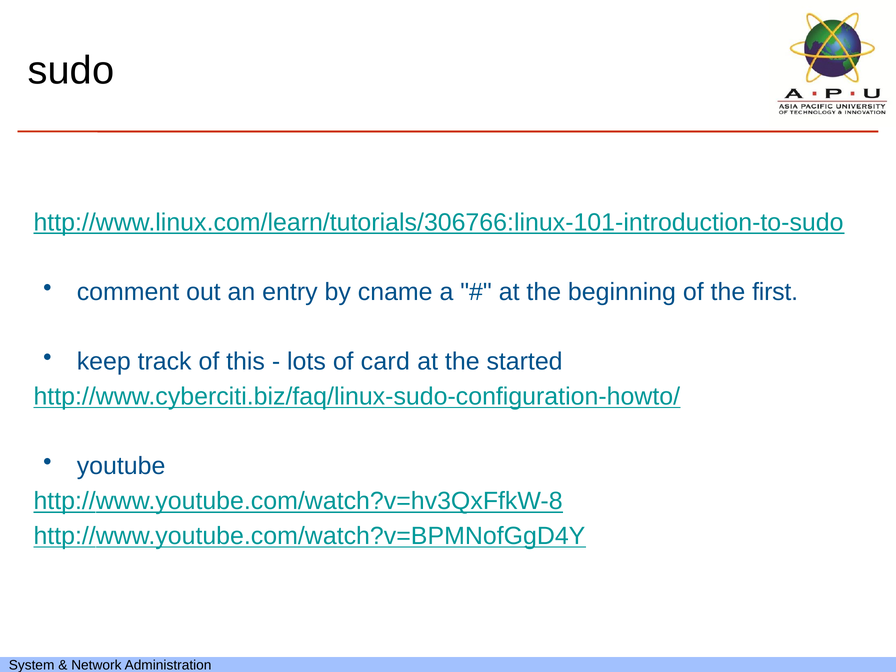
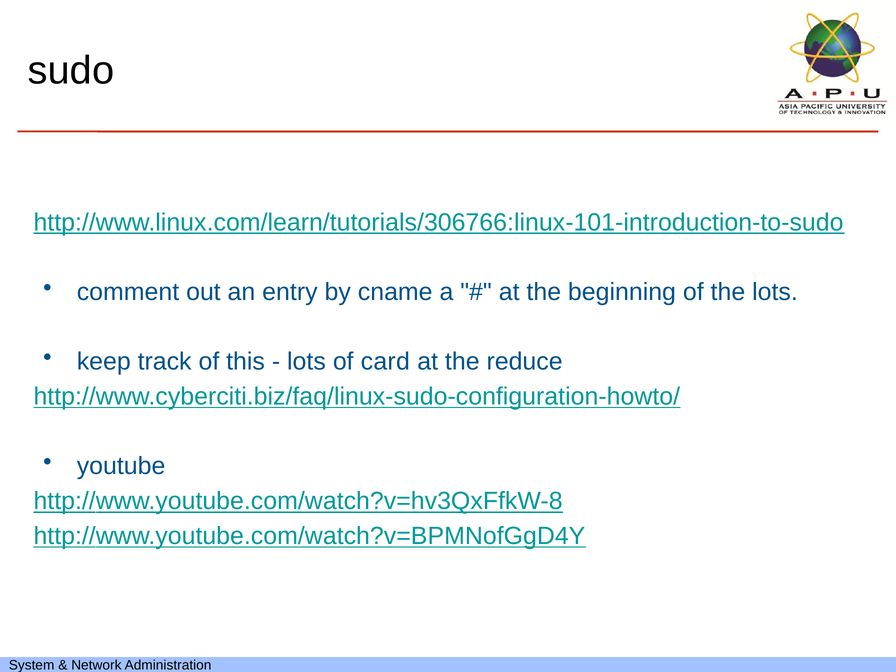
the first: first -> lots (775, 292)
started: started -> reduce (525, 362)
